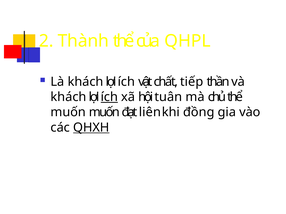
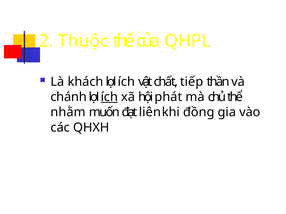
Thành: Thành -> Thuộc (83, 41)
khách: khách -> chánh (69, 97)
tuân: tuân -> phát (168, 97)
muốn: muốn -> nhằm (68, 112)
QHXH underline: present -> none (91, 128)
